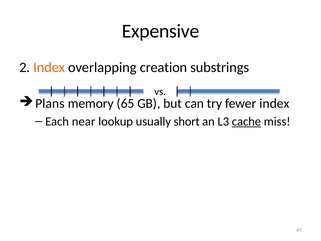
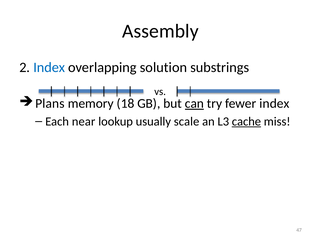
Expensive: Expensive -> Assembly (160, 31)
Index colour: orange -> blue (49, 67)
creation: creation -> solution (163, 67)
65: 65 -> 18 (126, 103)
can underline: none -> present (194, 103)
short: short -> scale (187, 121)
